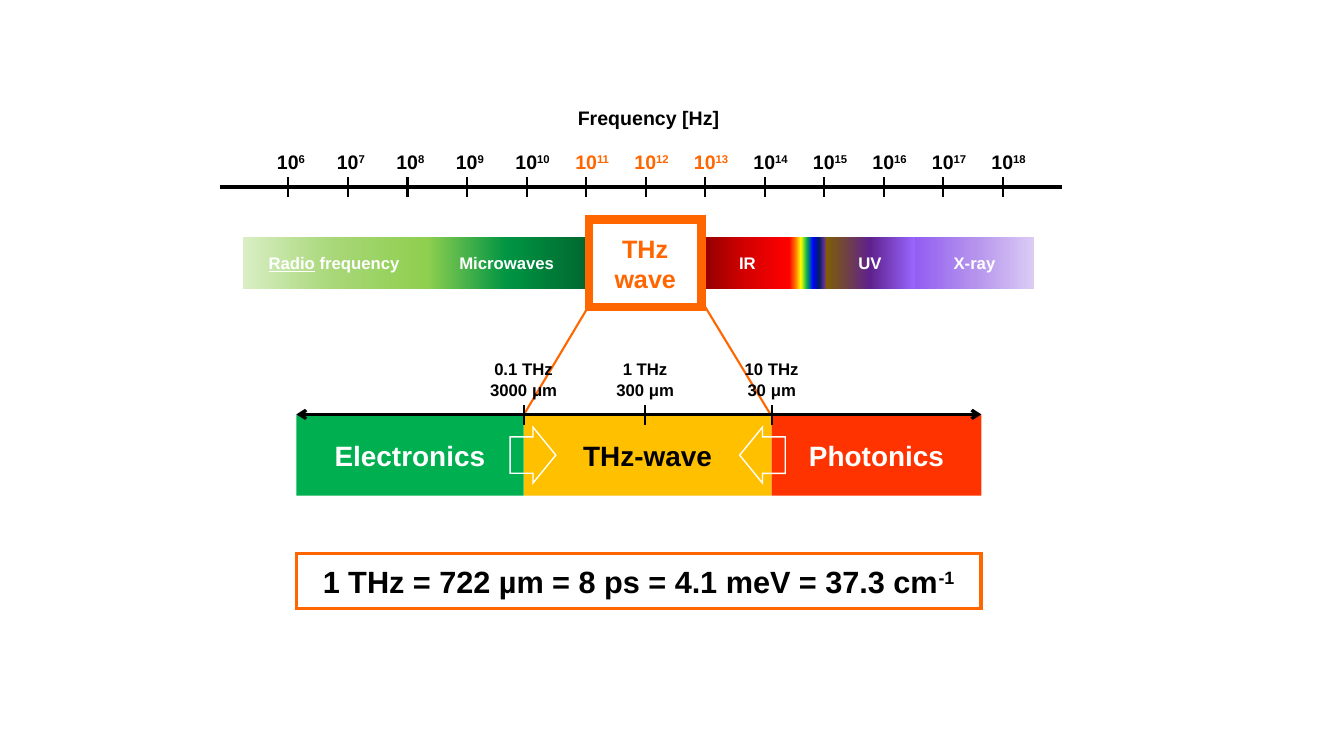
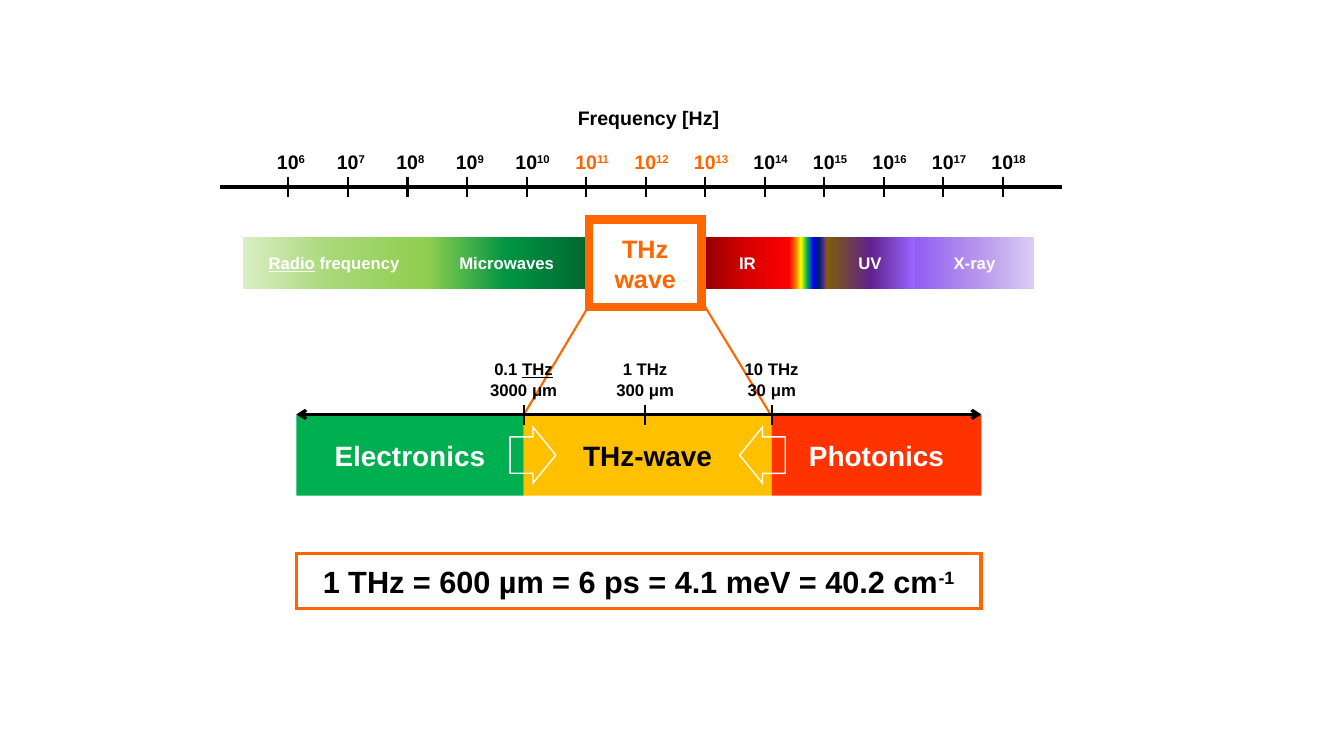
THz underline: none -> present (537, 370)
722: 722 -> 600 (465, 583)
8: 8 -> 6 (587, 583)
37.3: 37.3 -> 40.2 (855, 583)
